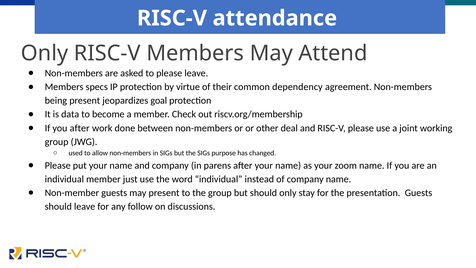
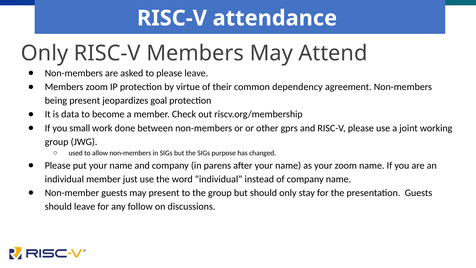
Members specs: specs -> zoom (97, 87)
you after: after -> small (80, 128)
deal: deal -> gprs (289, 128)
